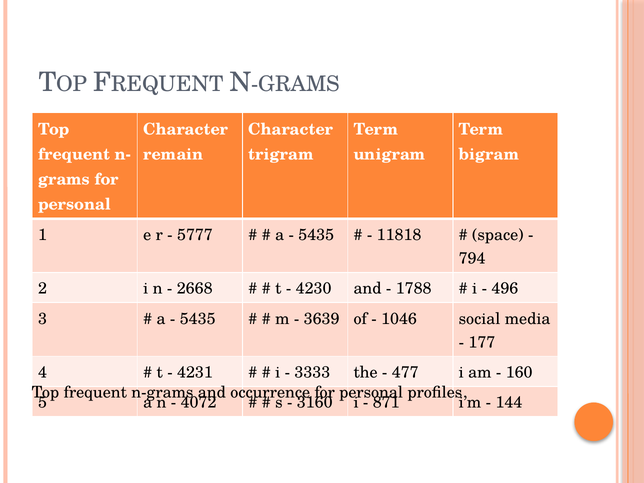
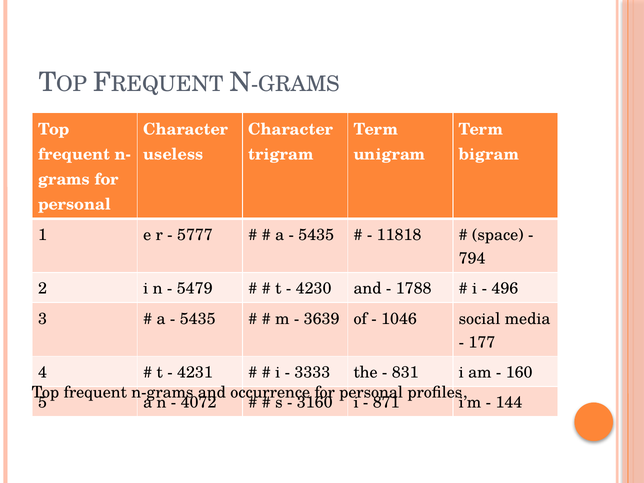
remain: remain -> useless (173, 154)
2668: 2668 -> 5479 (195, 289)
477: 477 -> 831 (405, 372)
